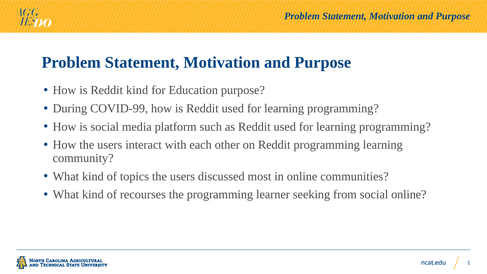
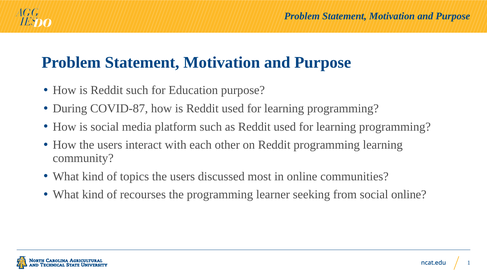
Reddit kind: kind -> such (137, 90)
COVID-99: COVID-99 -> COVID-87 (119, 109)
